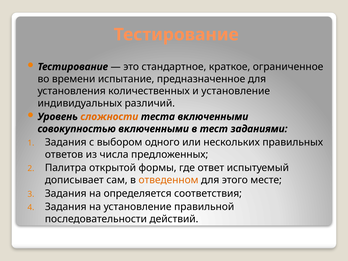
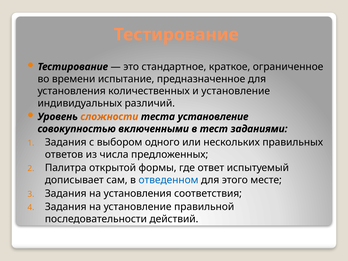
теста включенными: включенными -> установление (213, 117)
отведенном colour: orange -> blue (169, 180)
на определяется: определяется -> установления (138, 193)
